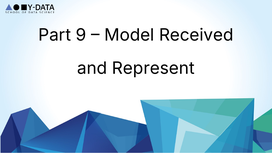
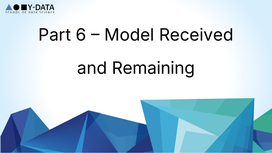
9: 9 -> 6 (81, 35)
Represent: Represent -> Remaining (153, 68)
